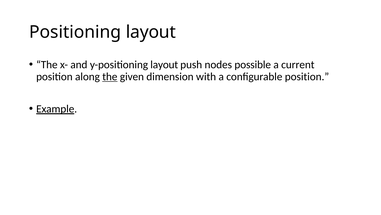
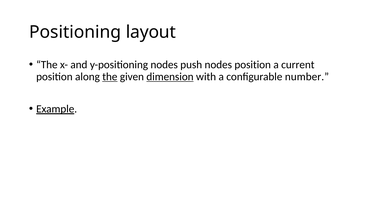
y-positioning layout: layout -> nodes (164, 64)
nodes possible: possible -> position (253, 64)
dimension underline: none -> present (170, 76)
configurable position: position -> number (307, 76)
